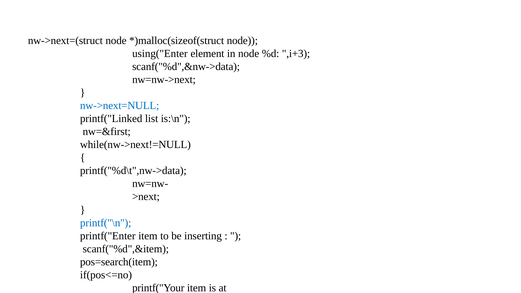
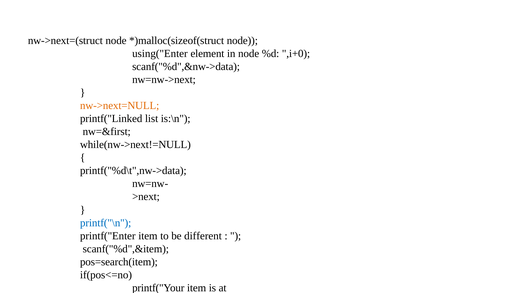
,i+3: ,i+3 -> ,i+0 (296, 53)
nw->next=NULL colour: blue -> orange (120, 106)
inserting: inserting -> different (203, 236)
